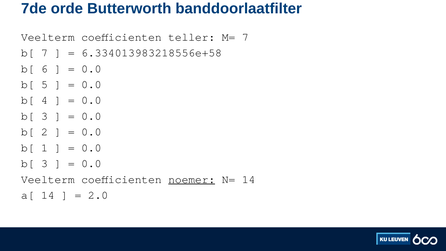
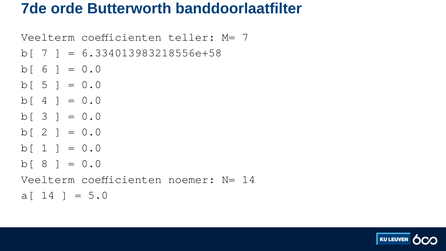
3: 3 -> 8 (44, 163)
noemer underline: present -> none (192, 179)
2.0: 2.0 -> 5.0 (98, 195)
